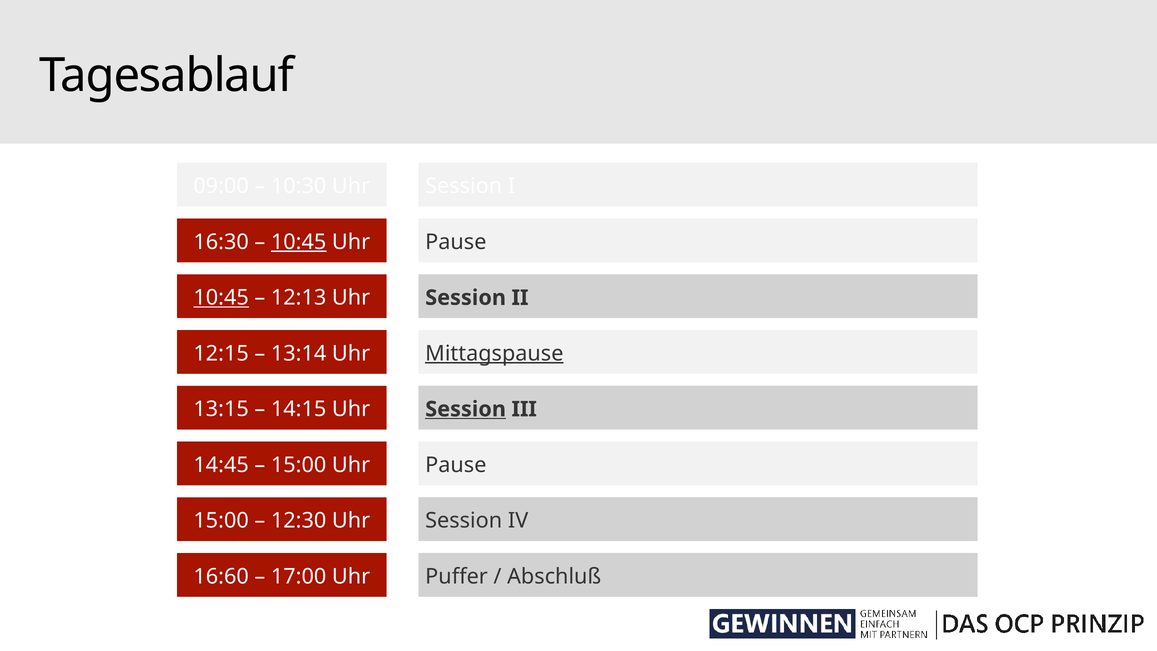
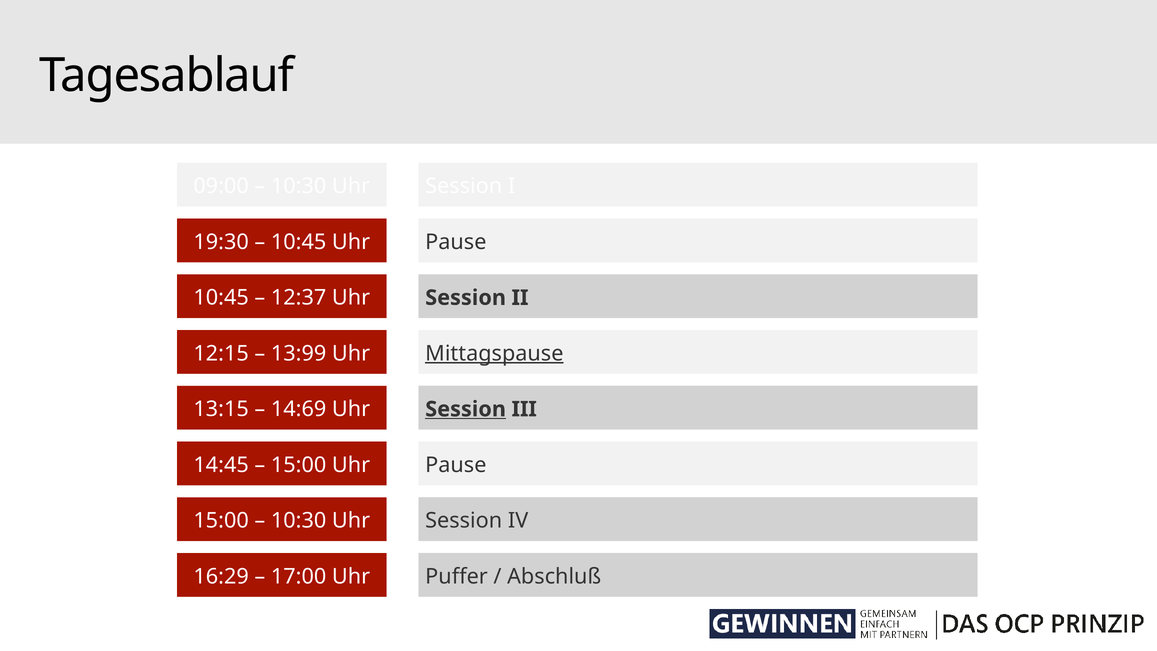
16:30: 16:30 -> 19:30 (221, 242)
10:45 underline: present -> none (299, 242)
10:45 underline: present -> none (221, 298)
12:13: 12:13 -> 12:37 (299, 298)
13:14: 13:14 -> 13:99 (299, 353)
14:15: 14:15 -> 14:69 (299, 409)
12:30: 12:30 -> 10:30 (299, 520)
16:60: 16:60 -> 16:29 (221, 576)
